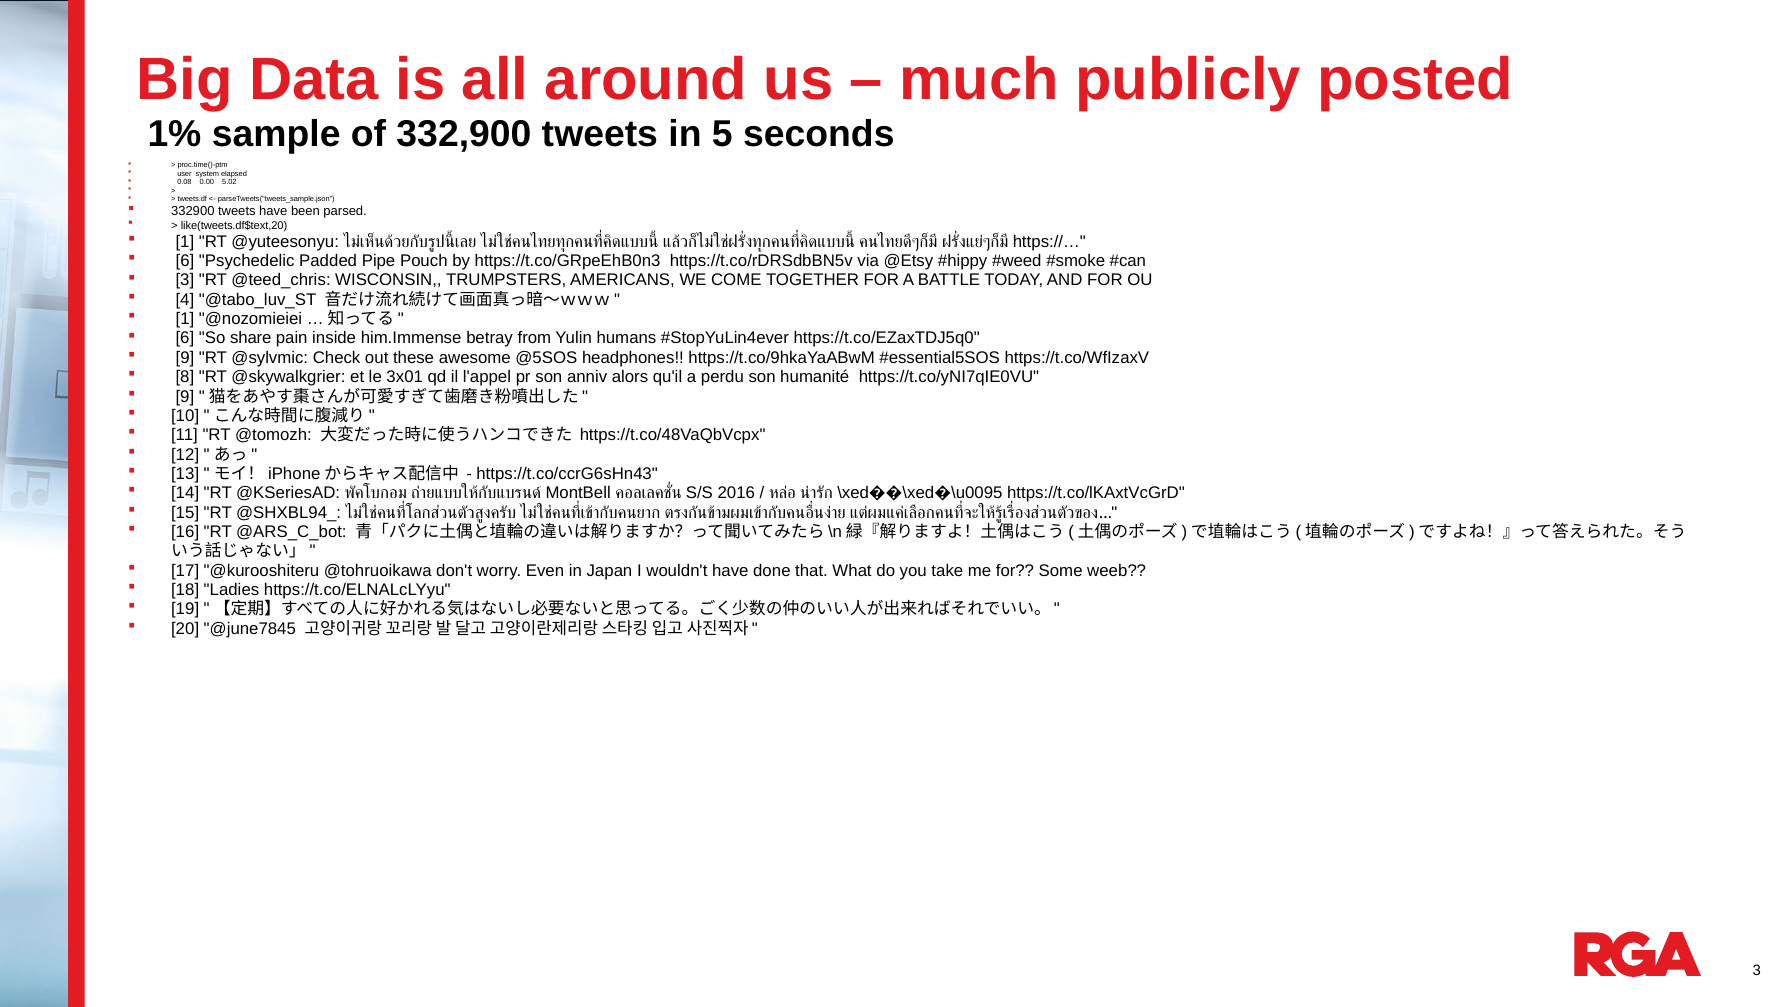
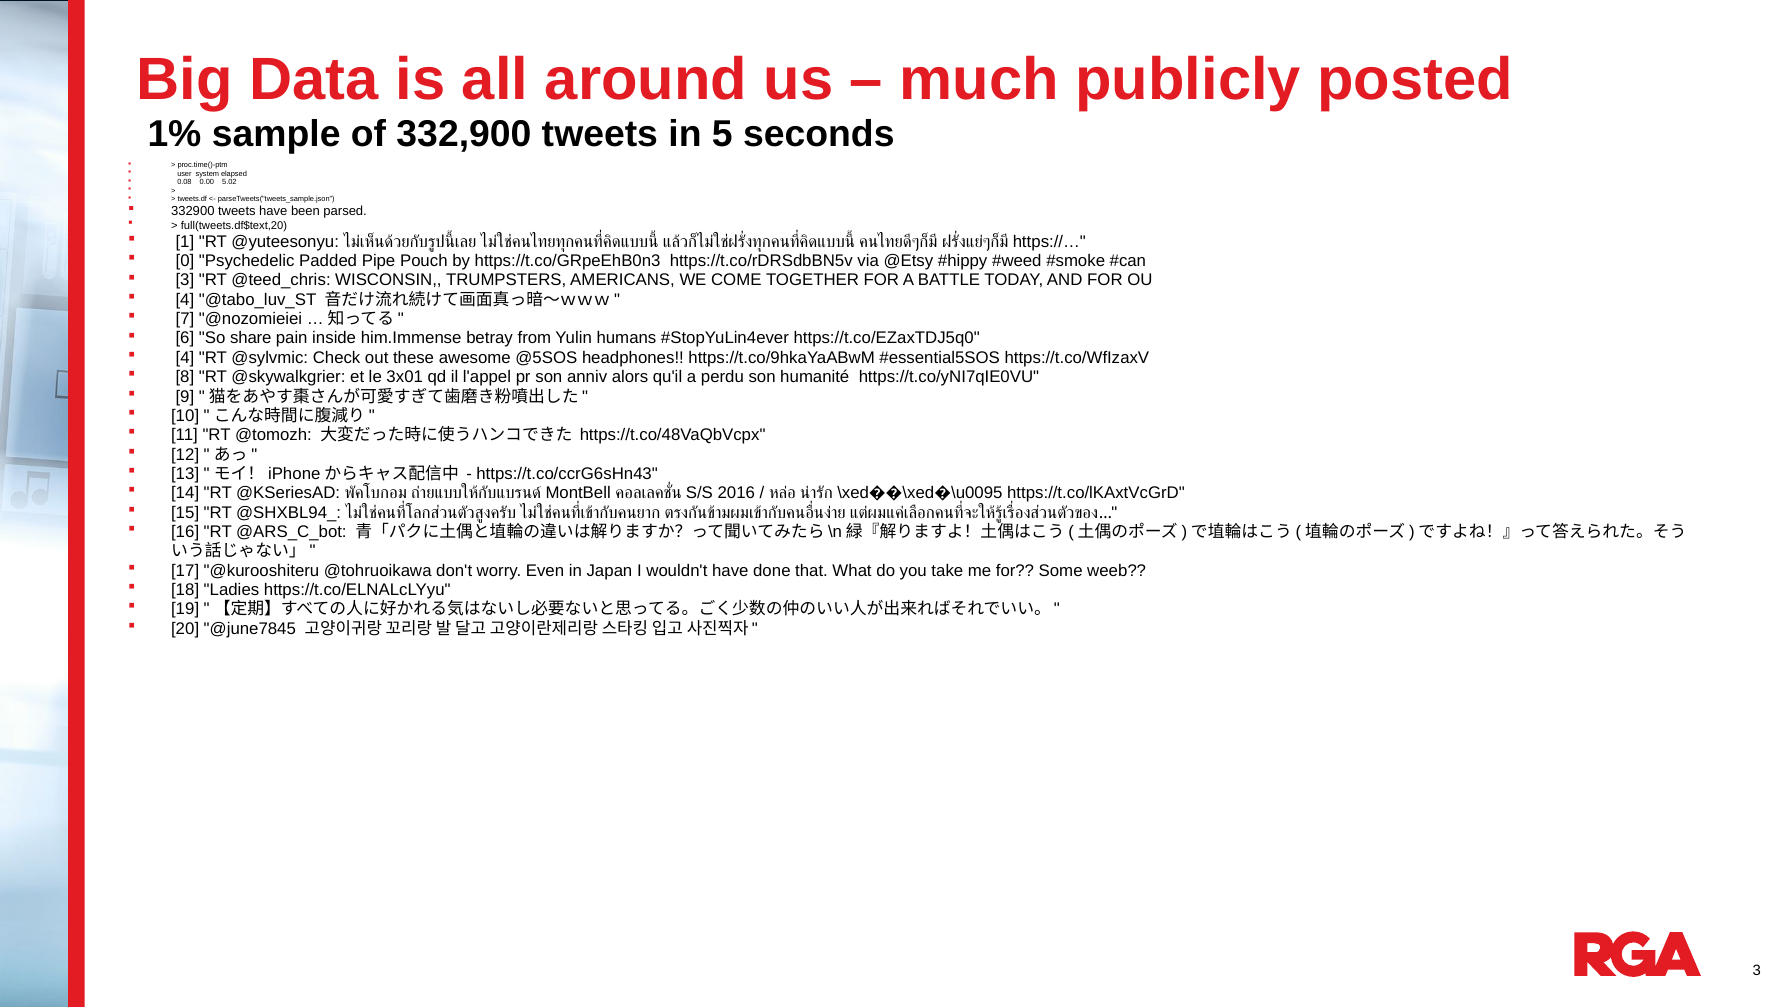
like(tweets.df$text,20: like(tweets.df$text,20 -> full(tweets.df$text,20 (234, 225)
6: 6 -> 0 (185, 261)
1: 1 -> 7 (185, 319)
9: 9 -> 4 (185, 358)
